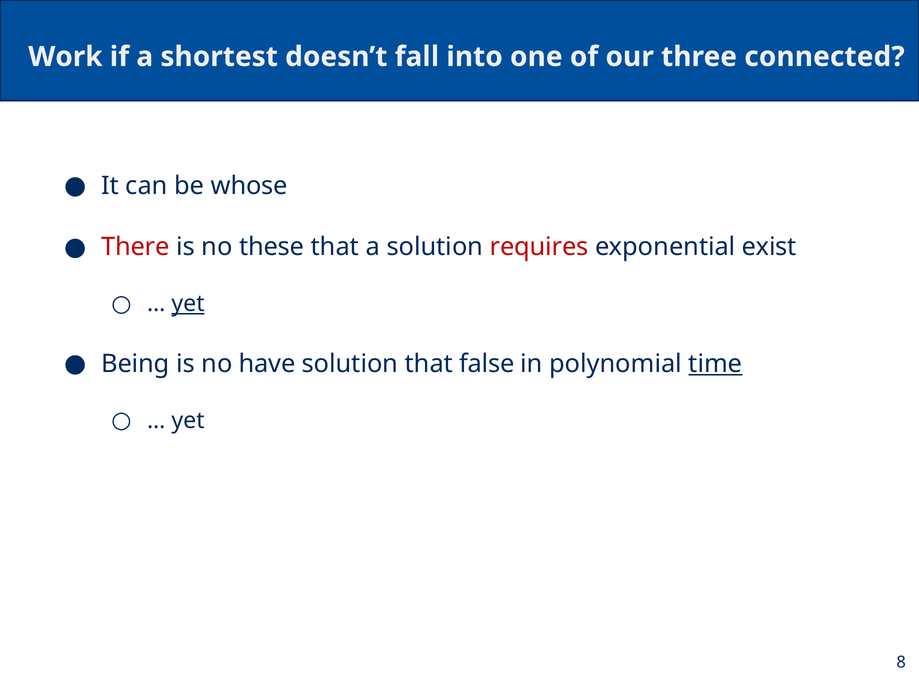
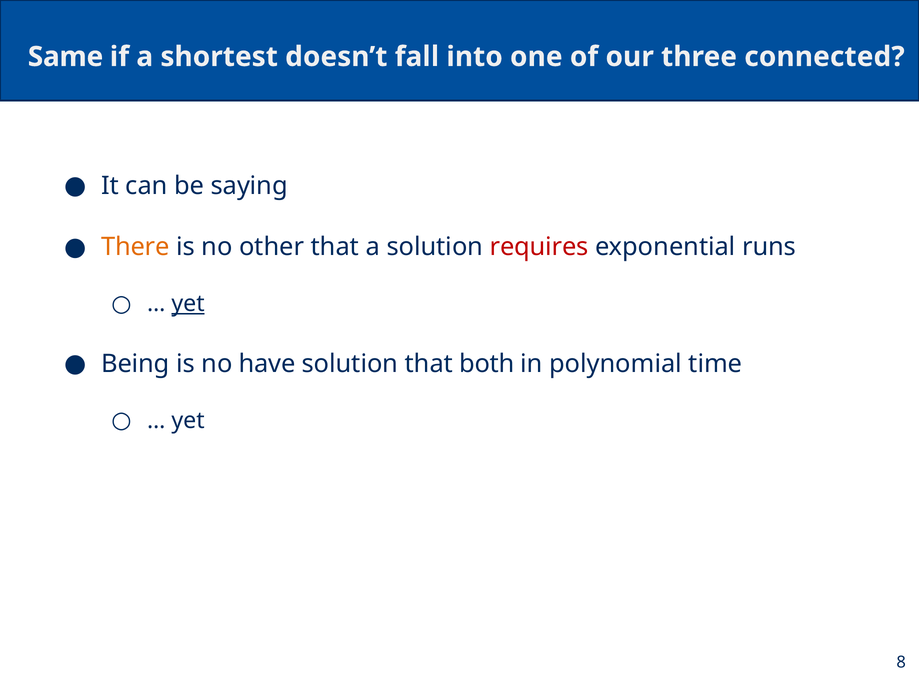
Work: Work -> Same (66, 57)
whose: whose -> saying (249, 186)
There colour: red -> orange (135, 247)
these: these -> other (272, 247)
exist: exist -> runs (769, 247)
false: false -> both (487, 364)
time underline: present -> none (715, 364)
